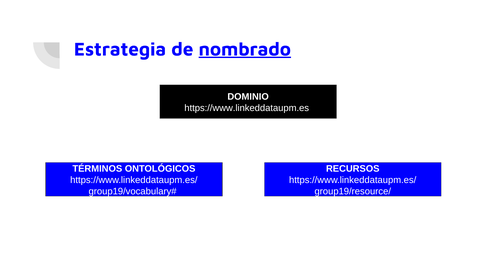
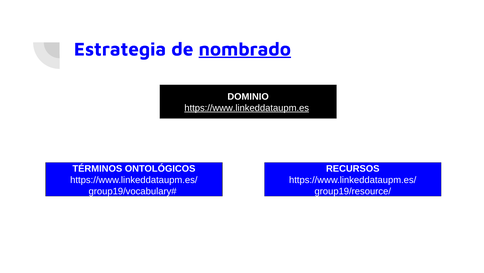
https://www.linkeddataupm.es underline: none -> present (247, 108)
